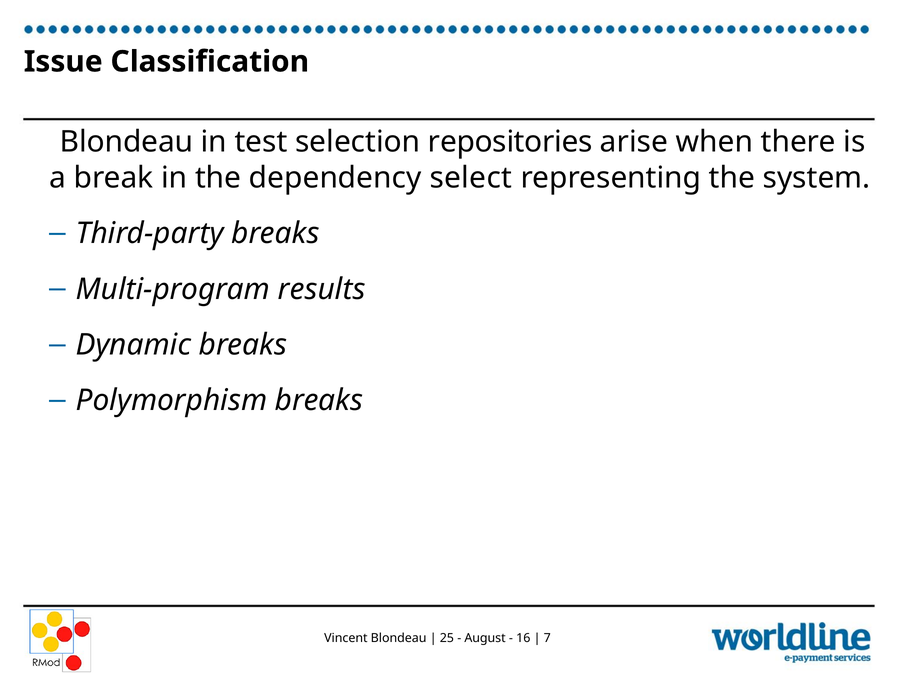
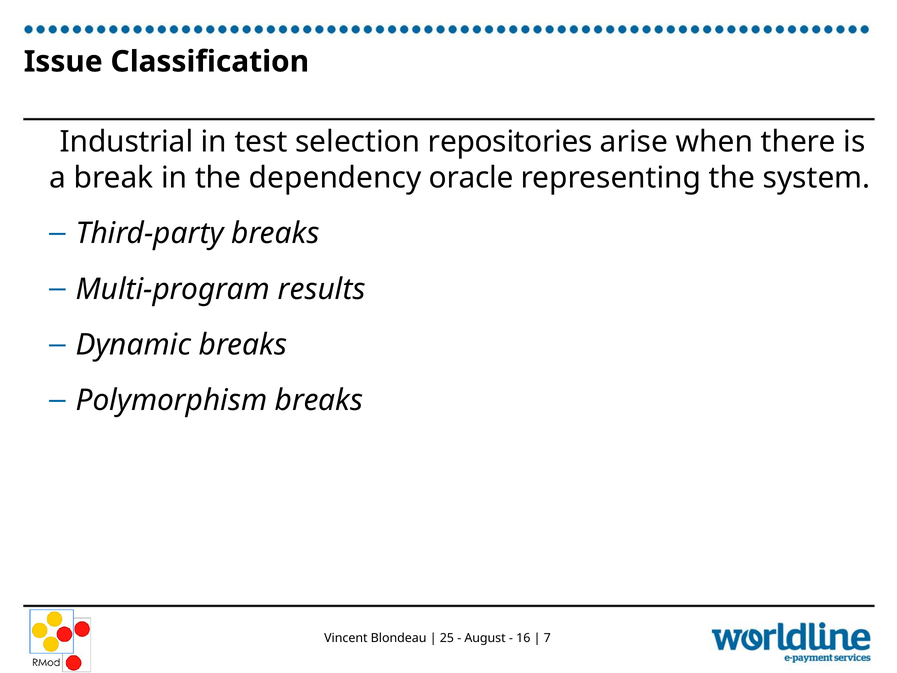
Blondeau: Blondeau -> Industrial (127, 142)
select: select -> oracle (471, 178)
